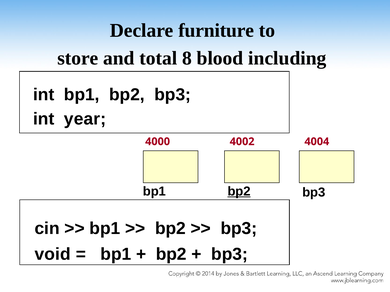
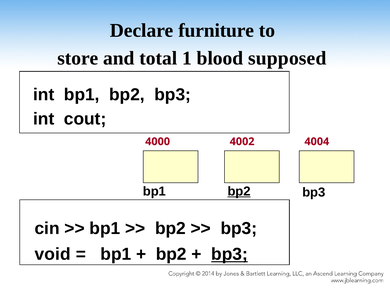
8: 8 -> 1 (187, 58)
including: including -> supposed (287, 58)
year: year -> cout (85, 119)
bp3 underline: none -> present (230, 255)
